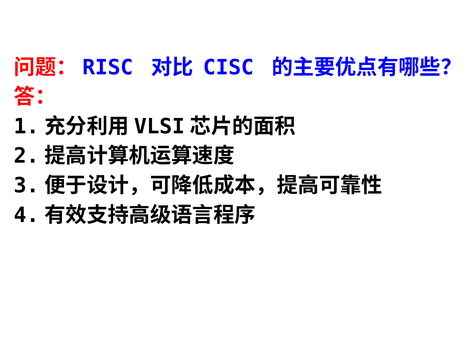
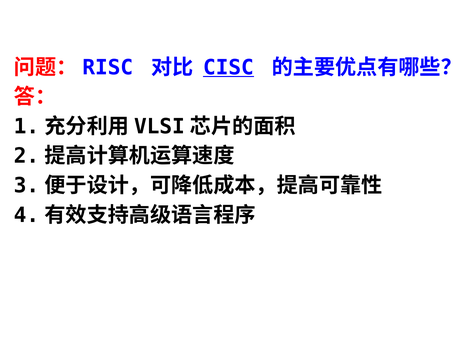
CISC underline: none -> present (229, 67)
